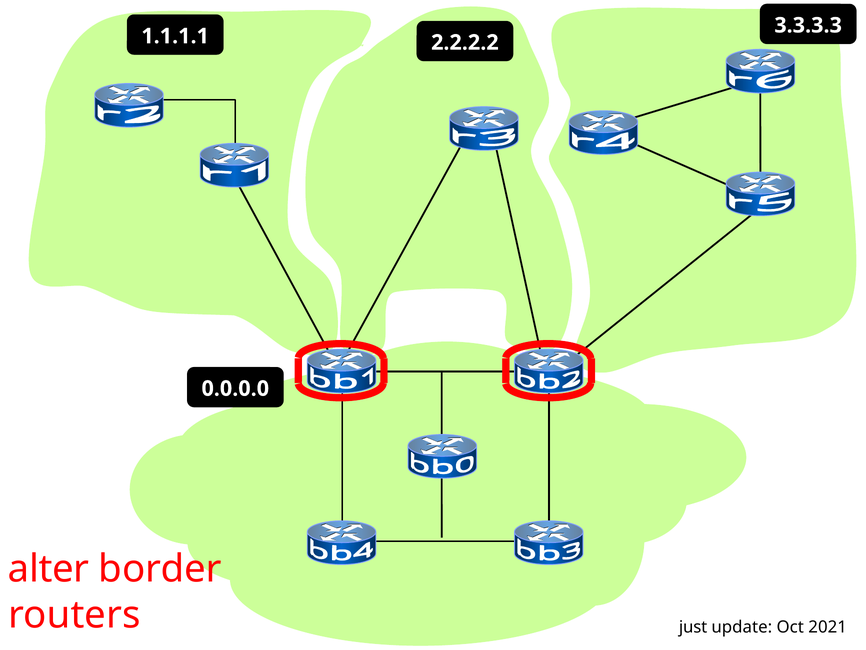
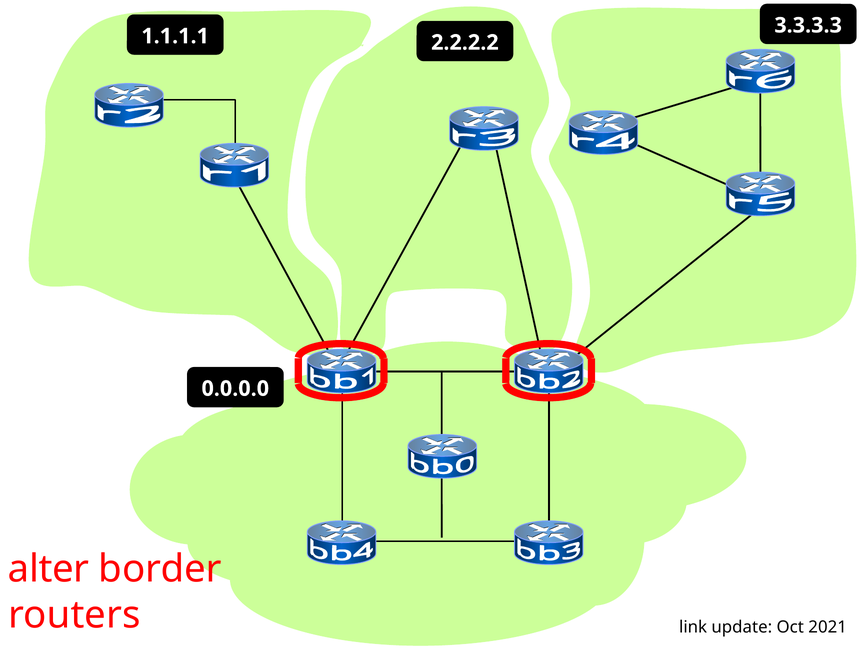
just: just -> link (693, 627)
